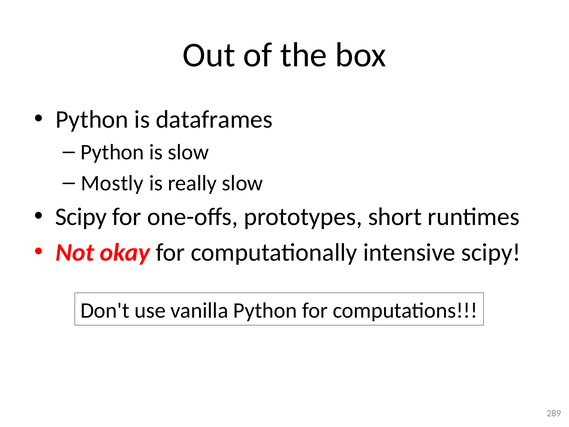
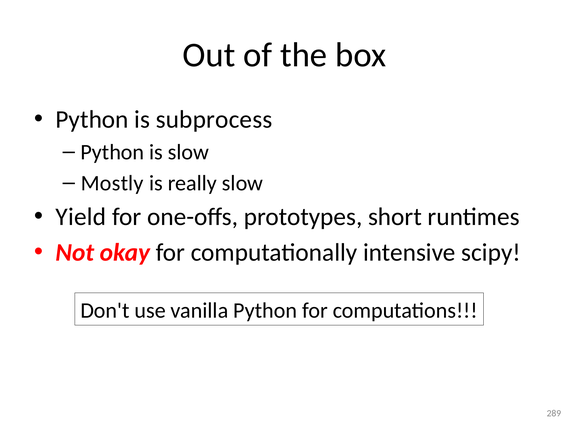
dataframes: dataframes -> subprocess (214, 119)
Scipy: Scipy -> Yield (81, 217)
